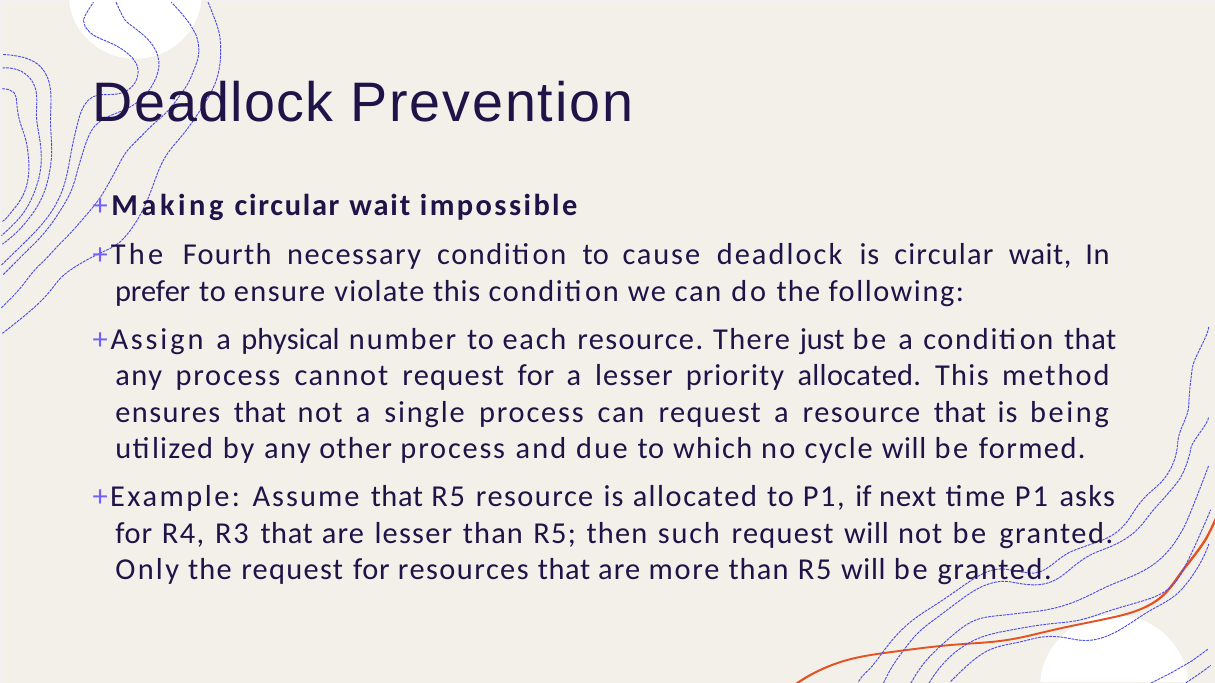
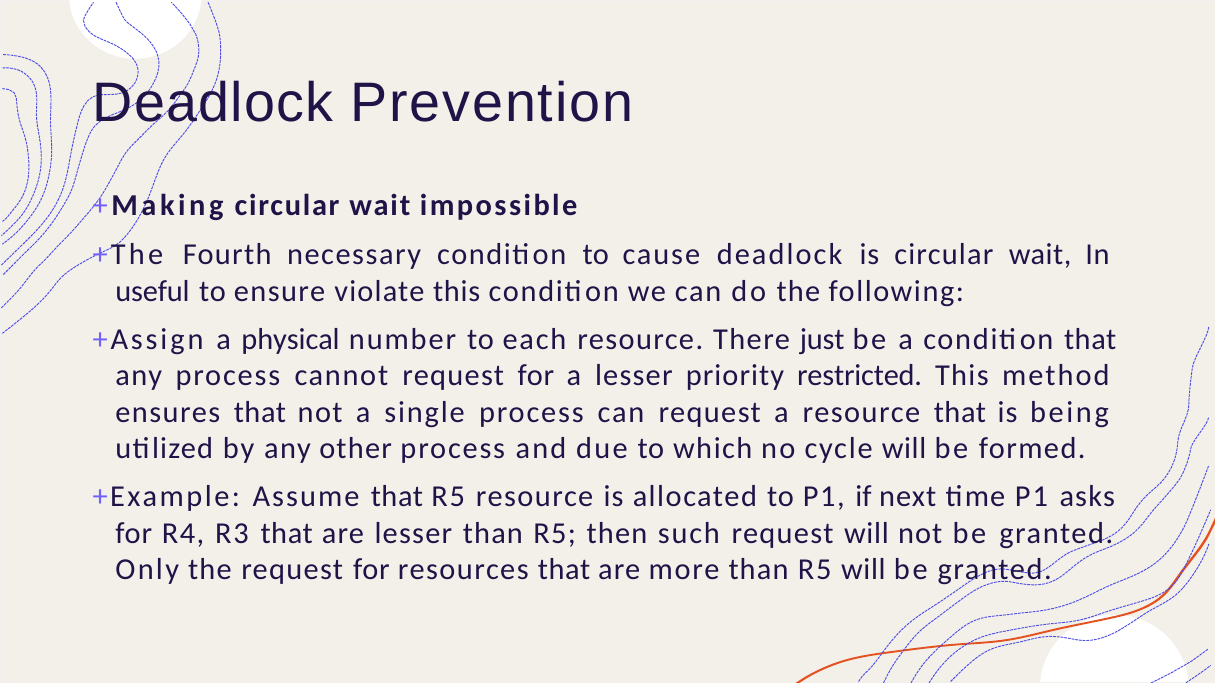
prefer: prefer -> useful (153, 291)
priority allocated: allocated -> restricted (860, 376)
